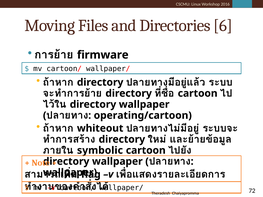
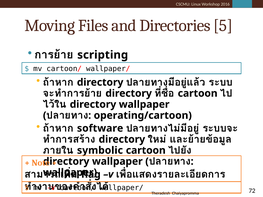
6: 6 -> 5 (223, 26)
firmware: firmware -> scripting (103, 55)
whiteout: whiteout -> software (100, 128)
